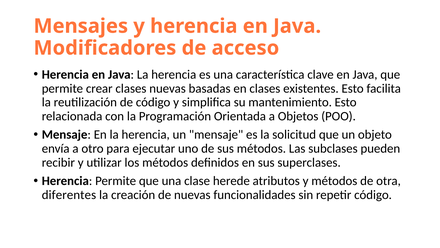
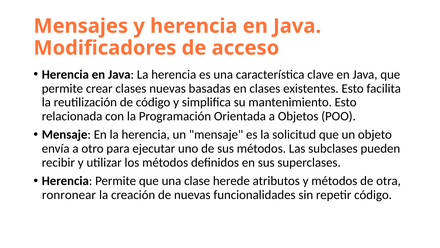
diferentes: diferentes -> ronronear (69, 194)
